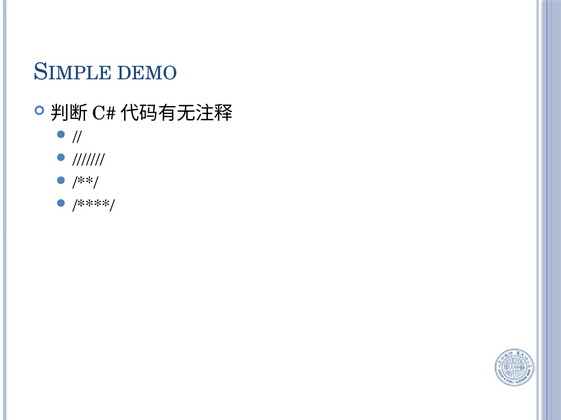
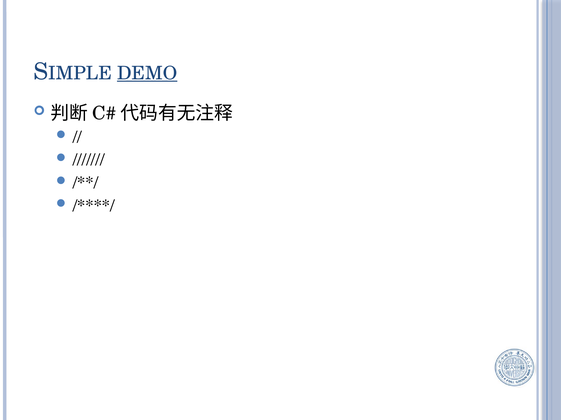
DEMO underline: none -> present (147, 73)
